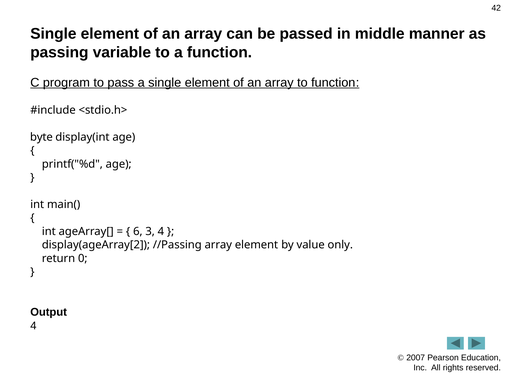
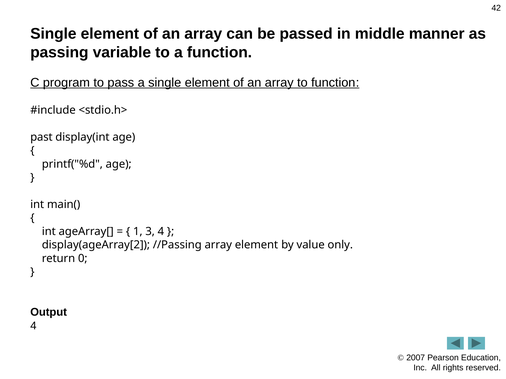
byte: byte -> past (41, 137)
6: 6 -> 1 (138, 232)
